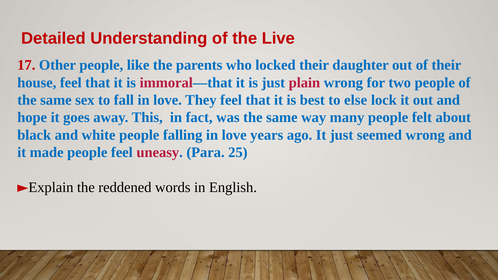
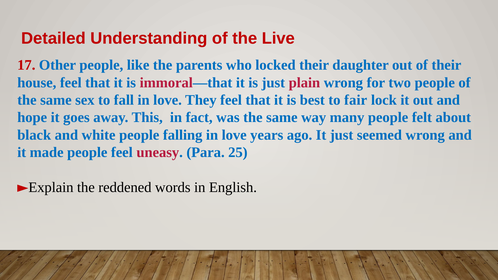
else: else -> fair (356, 100)
